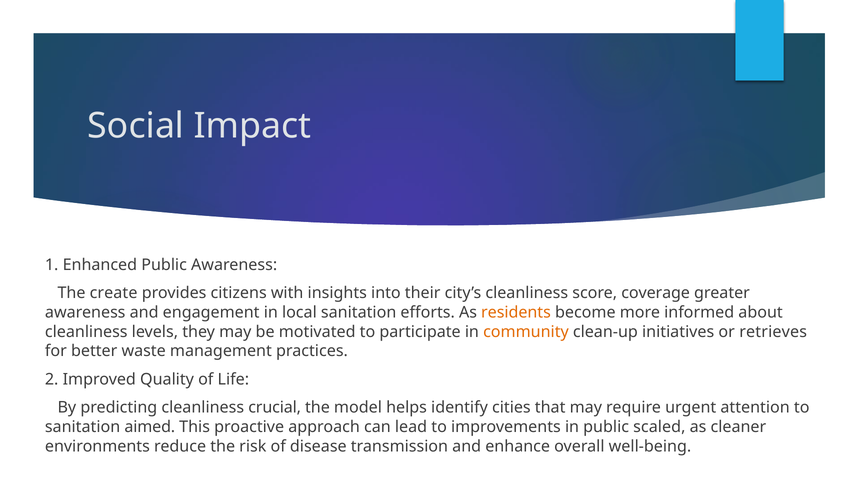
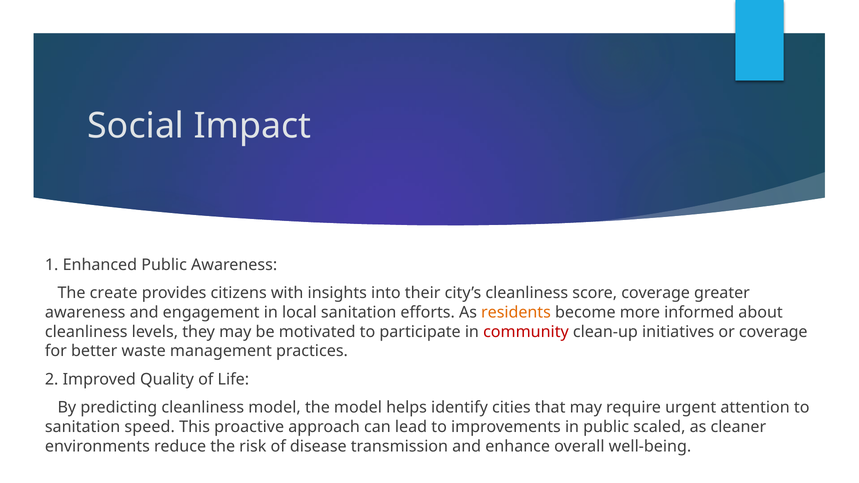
community colour: orange -> red (526, 332)
or retrieves: retrieves -> coverage (773, 332)
cleanliness crucial: crucial -> model (275, 408)
aimed: aimed -> speed (150, 427)
